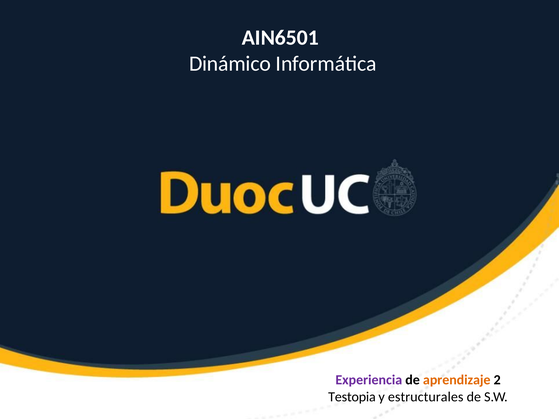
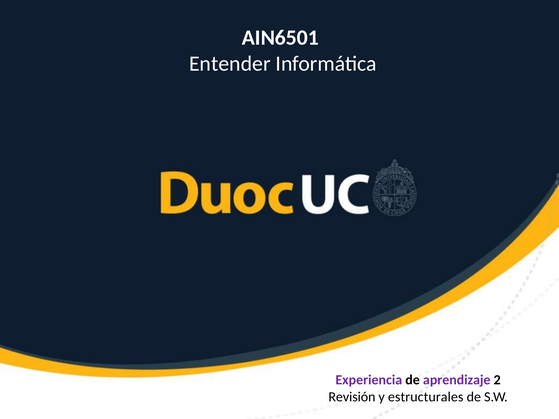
Dinámico: Dinámico -> Entender (230, 64)
aprendizaje colour: orange -> purple (457, 380)
Testopia: Testopia -> Revisión (352, 397)
